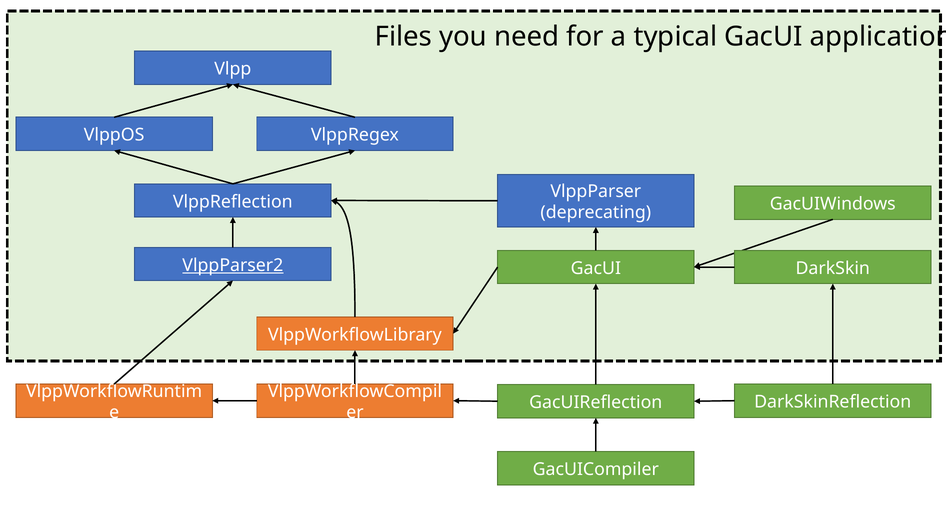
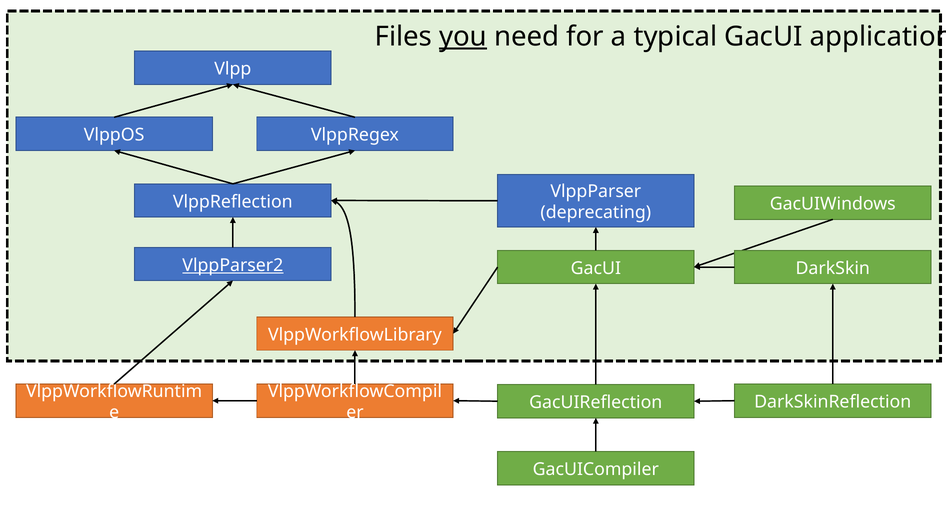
you underline: none -> present (463, 37)
